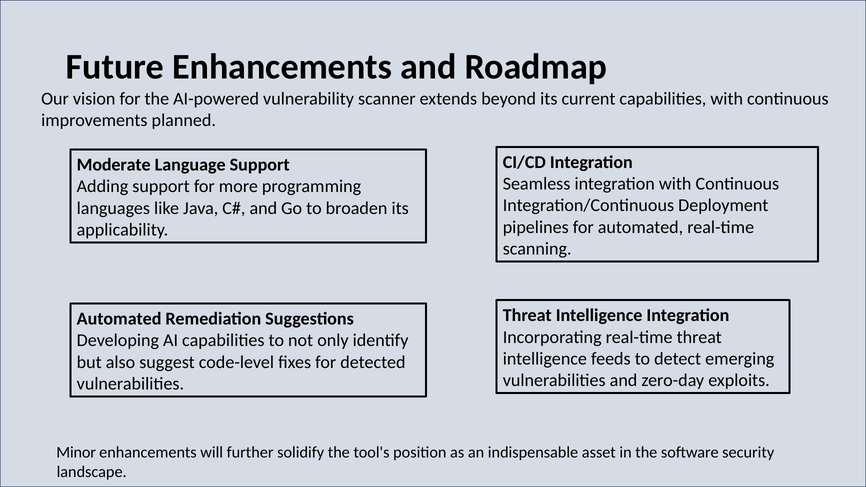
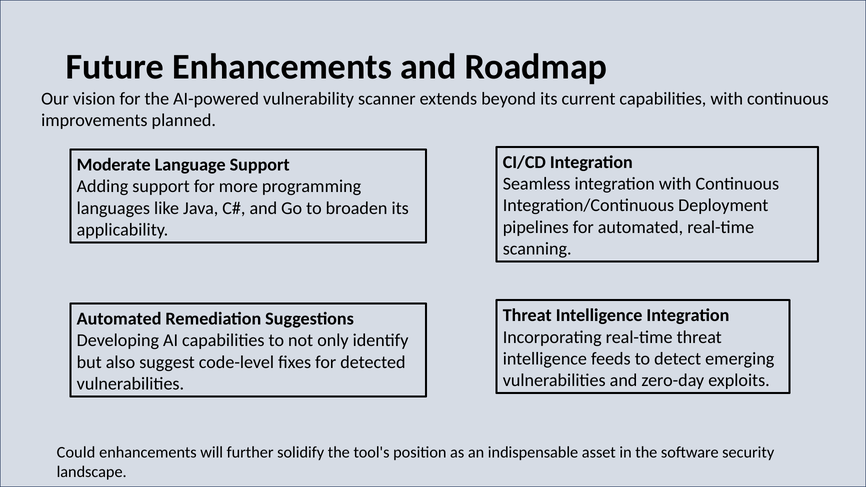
Minor: Minor -> Could (76, 452)
